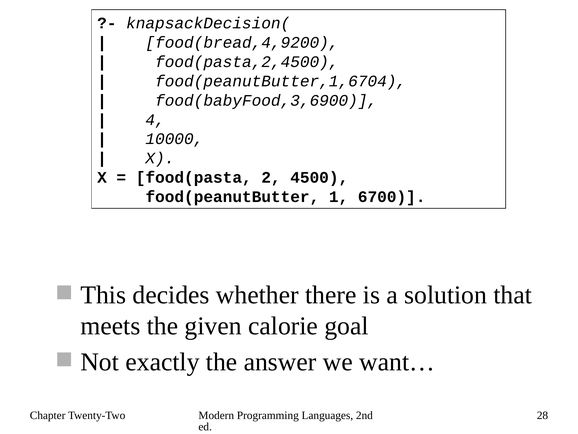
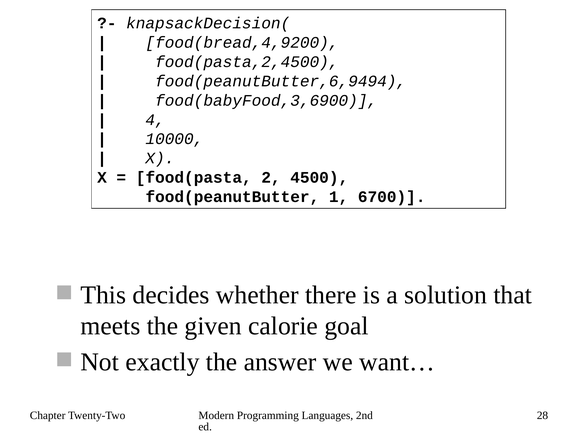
food(peanutButter,1,6704: food(peanutButter,1,6704 -> food(peanutButter,6,9494 (281, 81)
